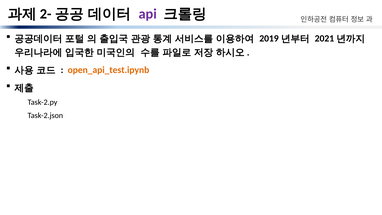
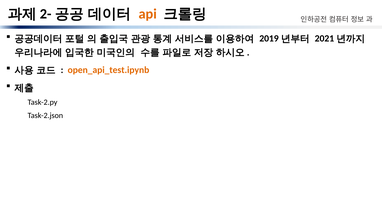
api colour: purple -> orange (148, 14)
